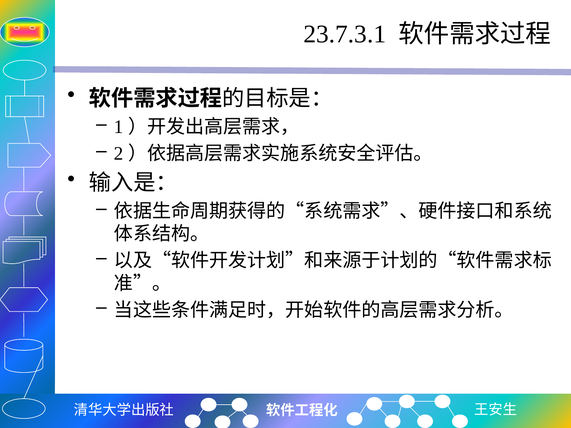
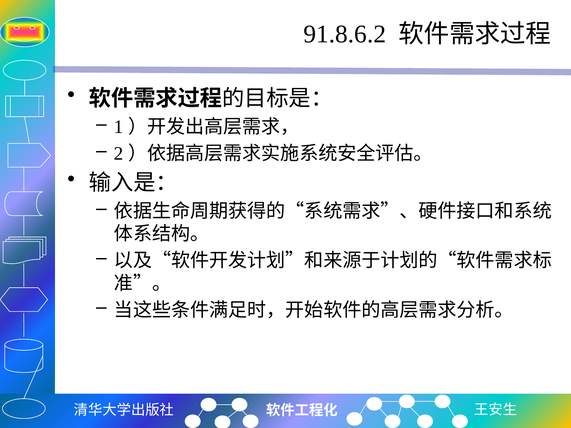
23.7.3.1: 23.7.3.1 -> 91.8.6.2 (345, 34)
